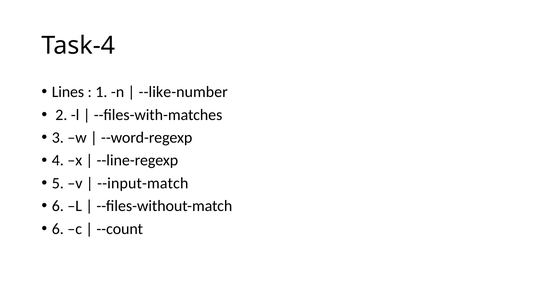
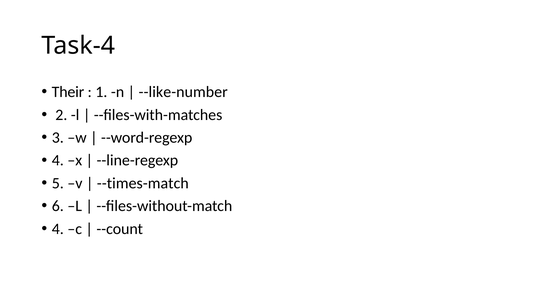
Lines: Lines -> Their (68, 92)
--input-match: --input-match -> --times-match (143, 184)
6: 6 -> 4 (58, 229)
